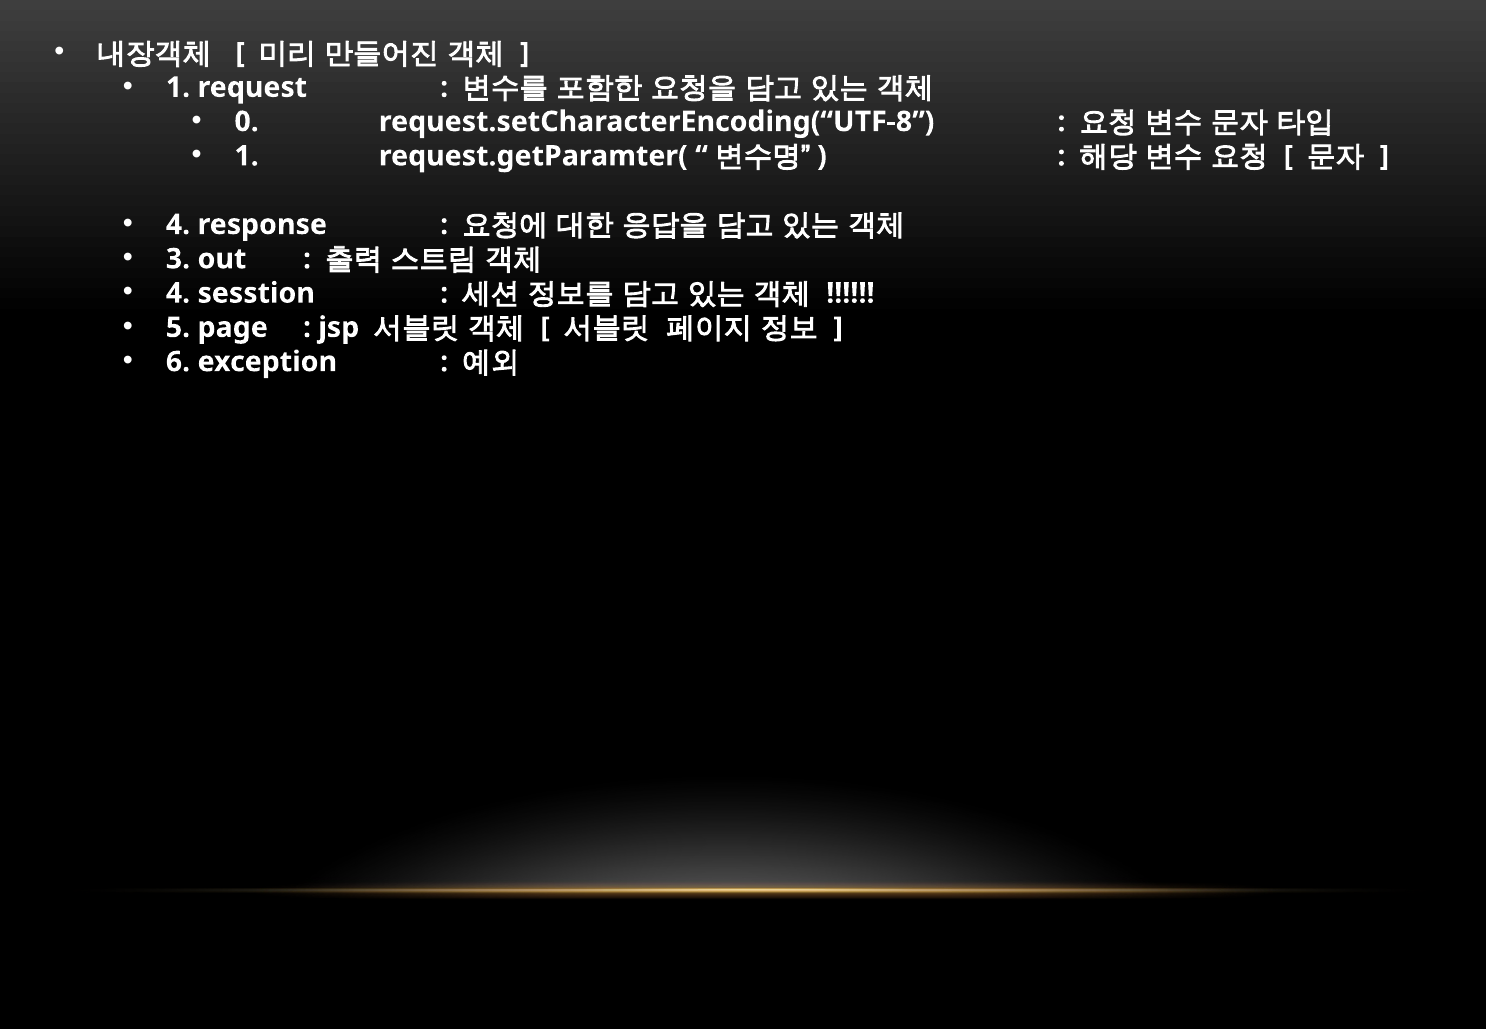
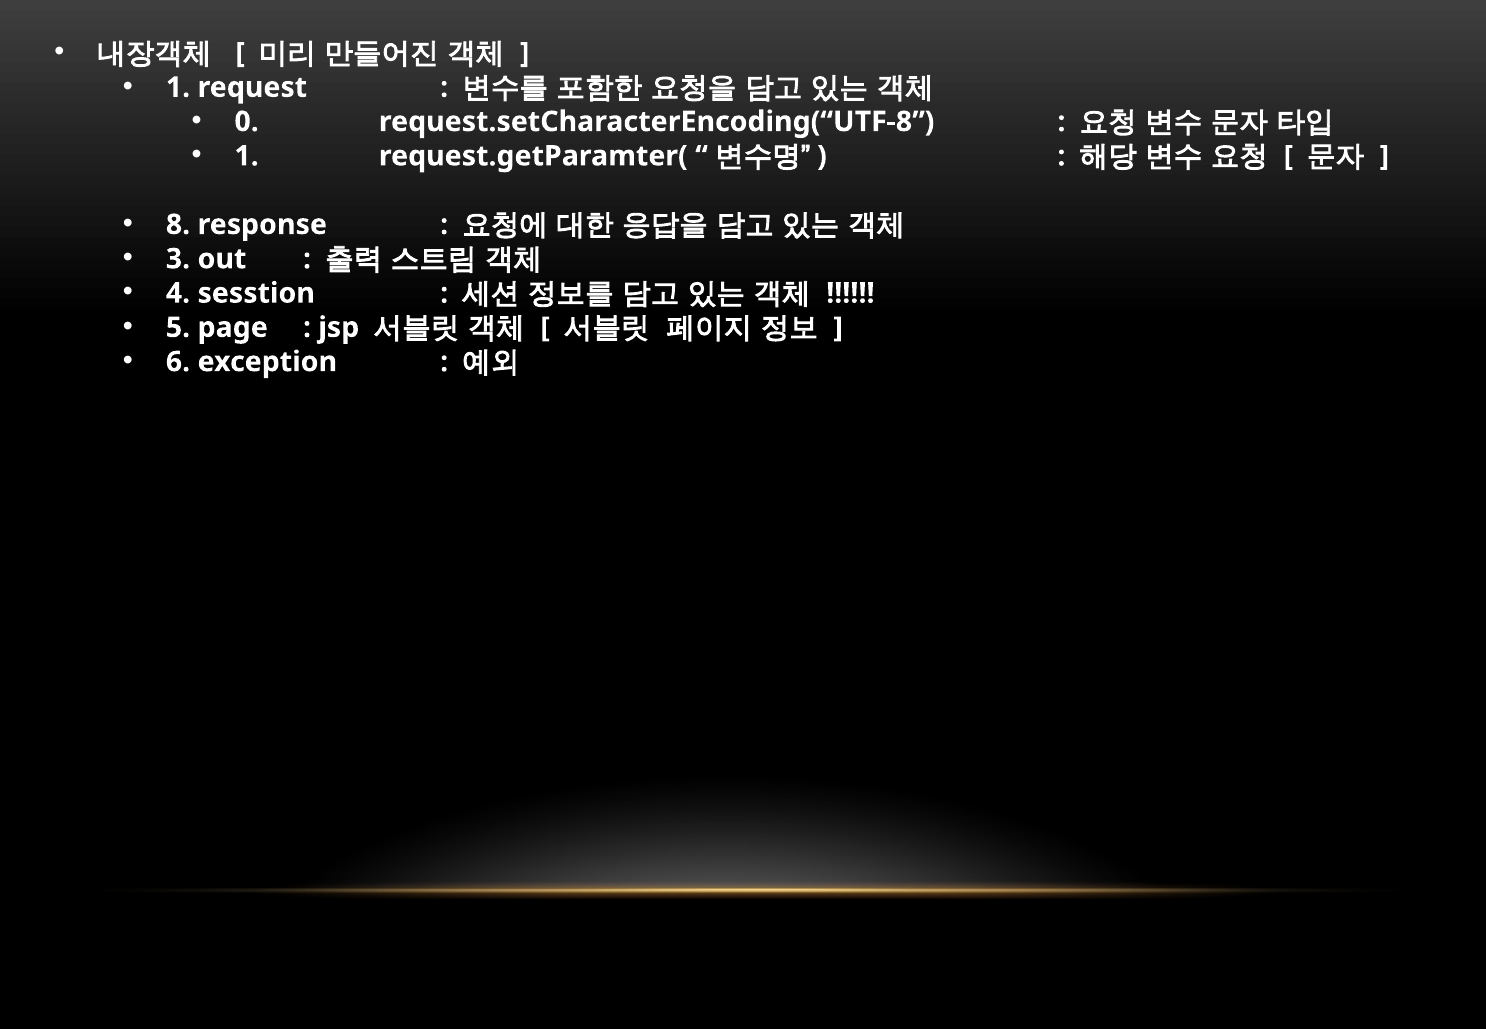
4: 4 -> 8 (178, 225)
